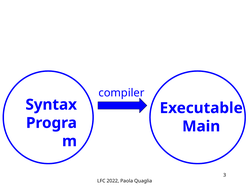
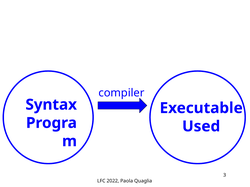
Main: Main -> Used (201, 127)
